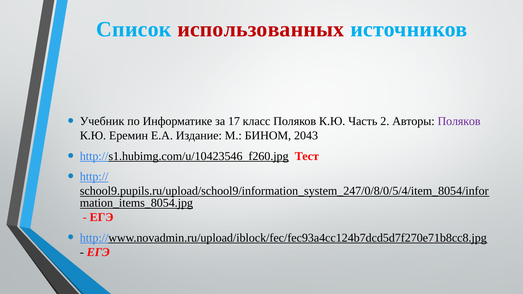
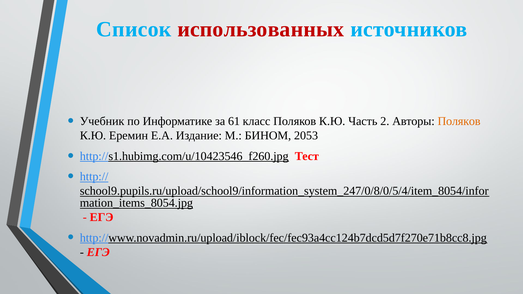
17: 17 -> 61 (234, 121)
Поляков colour: purple -> orange (459, 121)
2043: 2043 -> 2053 (306, 136)
